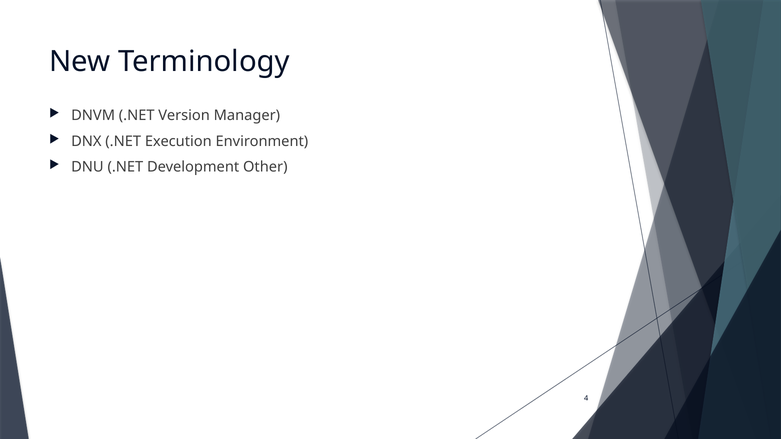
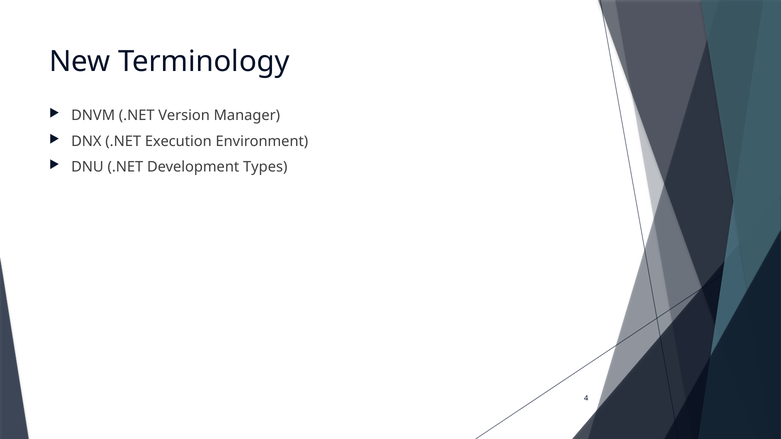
Other: Other -> Types (265, 167)
